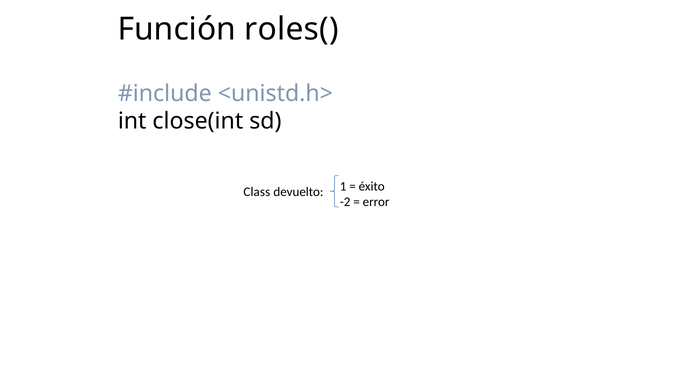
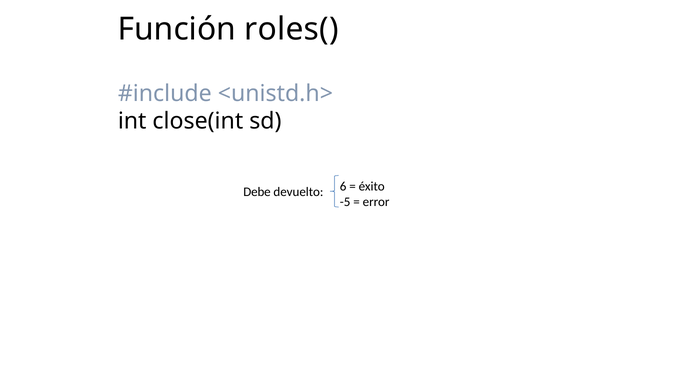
Class: Class -> Debe (257, 191)
1: 1 -> 6 (343, 186)
-2: -2 -> -5 (345, 202)
